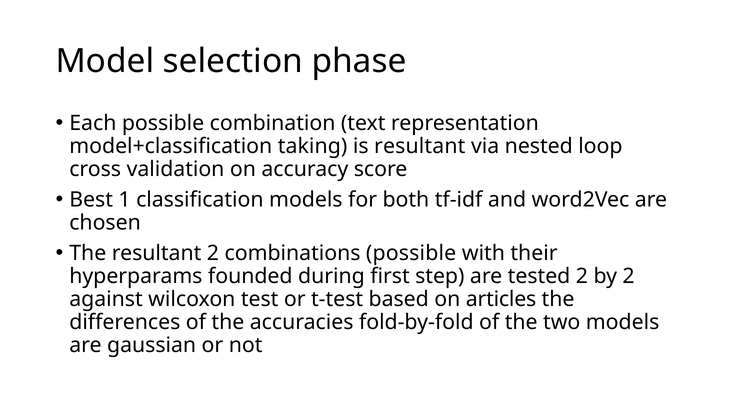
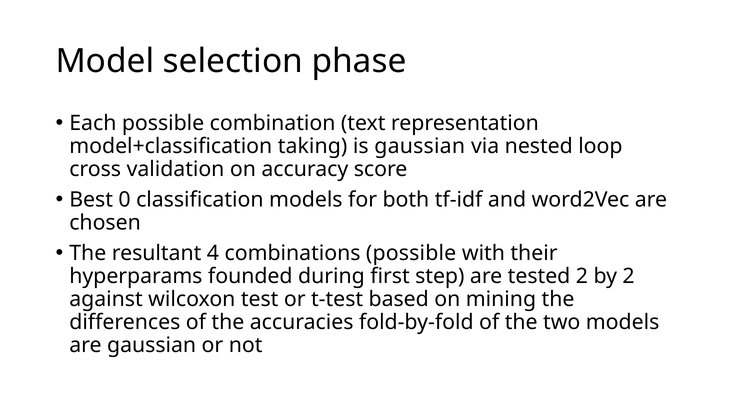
is resultant: resultant -> gaussian (420, 146)
1: 1 -> 0 (125, 200)
resultant 2: 2 -> 4 (213, 254)
articles: articles -> mining (501, 300)
